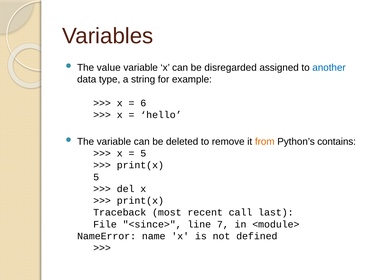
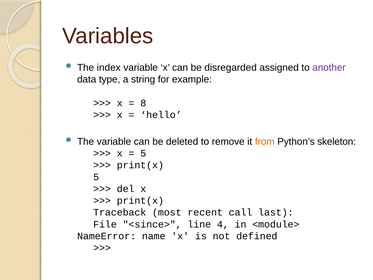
value: value -> index (109, 67)
another colour: blue -> purple (329, 67)
6: 6 -> 8 (143, 103)
contains: contains -> skeleton (337, 141)
7: 7 -> 4 (223, 224)
